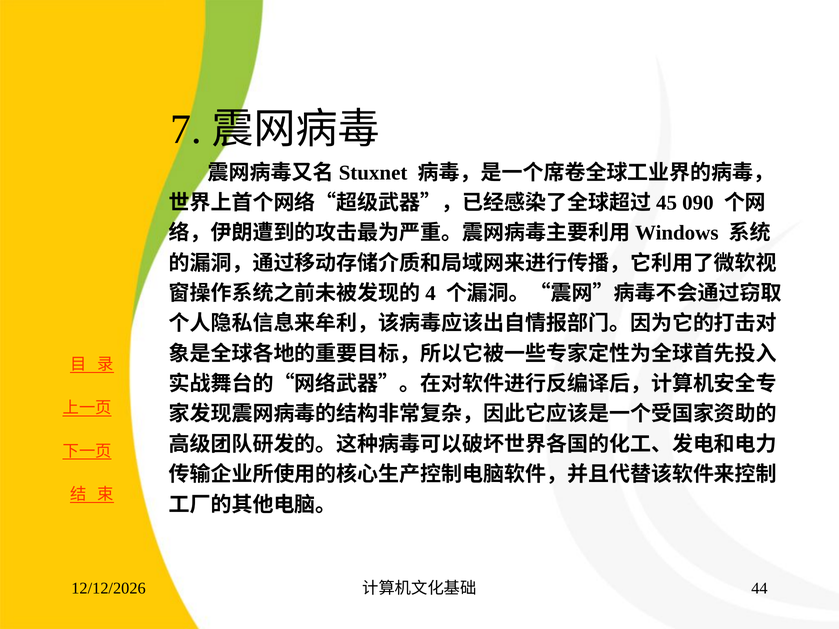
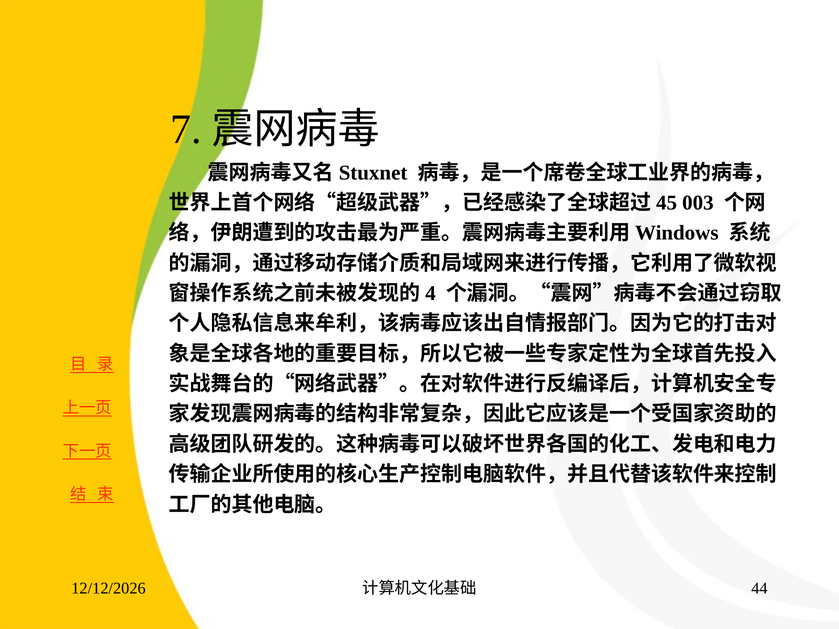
090: 090 -> 003 (698, 203)
